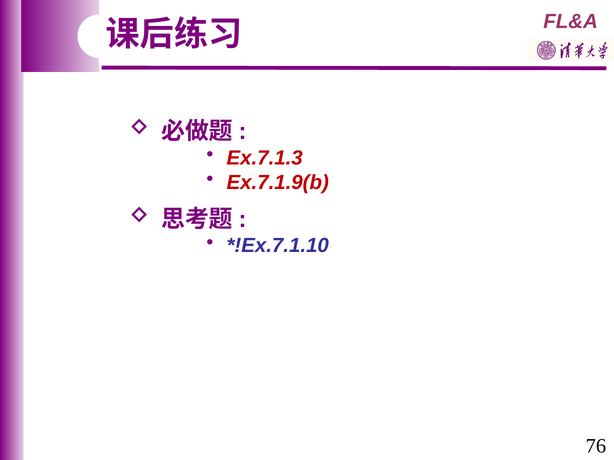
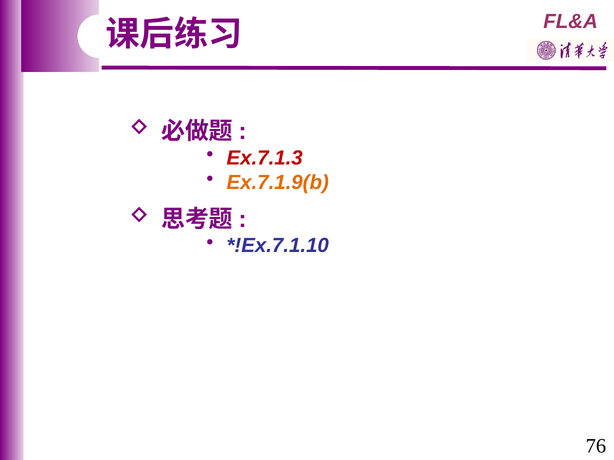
Ex.7.1.9(b colour: red -> orange (278, 183)
